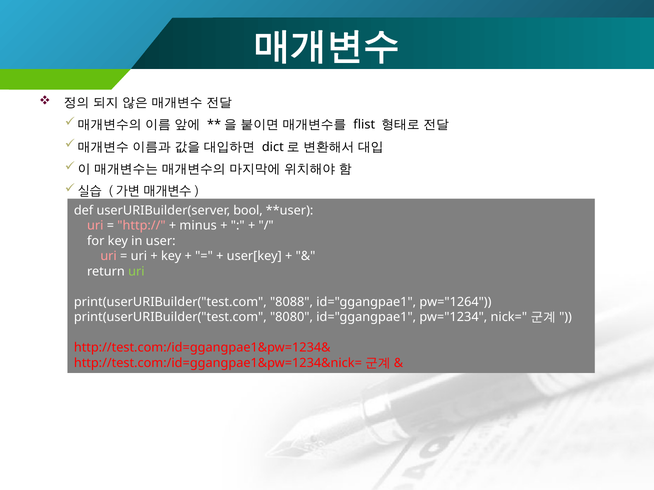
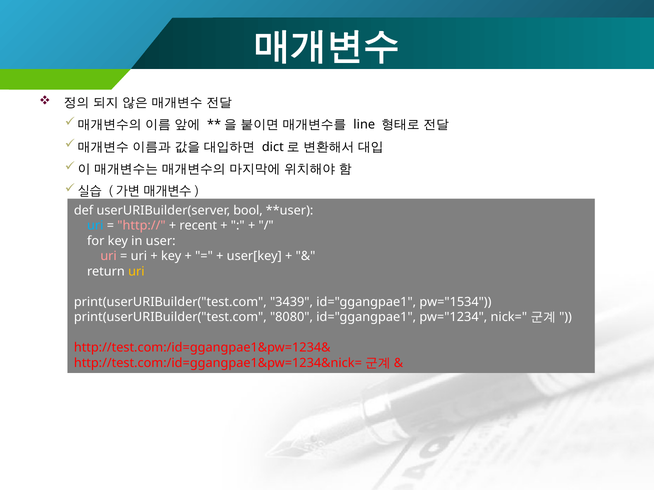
flist: flist -> line (364, 125)
uri colour: pink -> light blue (95, 226)
minus: minus -> recent (198, 226)
uri colour: light green -> yellow (136, 272)
8088: 8088 -> 3439 (292, 302)
pw="1264: pw="1264 -> pw="1534 (455, 302)
